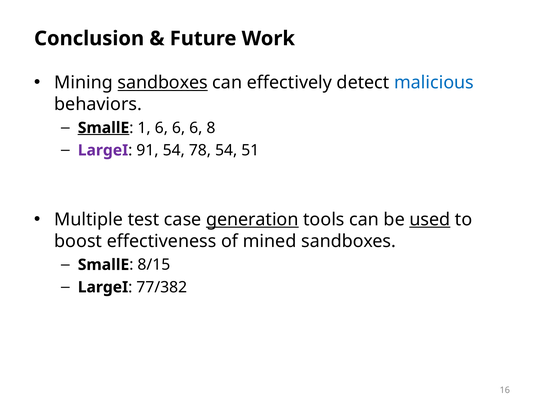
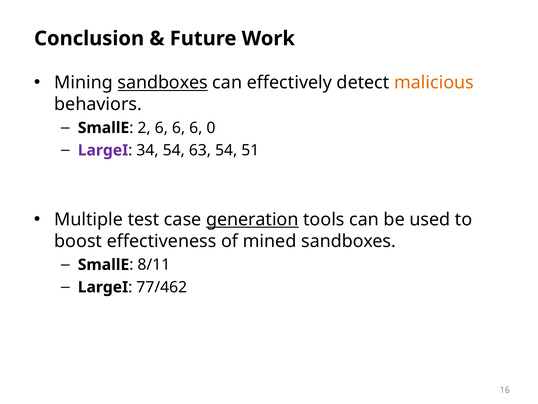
malicious colour: blue -> orange (434, 83)
SmallE underline: present -> none (104, 128)
1: 1 -> 2 (144, 128)
8: 8 -> 0 (211, 128)
91: 91 -> 34 (147, 150)
78: 78 -> 63 (200, 150)
used underline: present -> none (430, 219)
8/15: 8/15 -> 8/11 (154, 264)
77/382: 77/382 -> 77/462 (162, 287)
